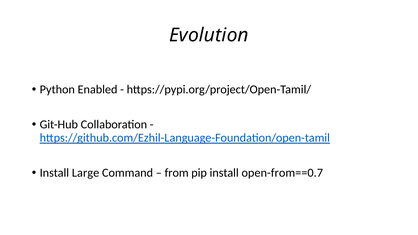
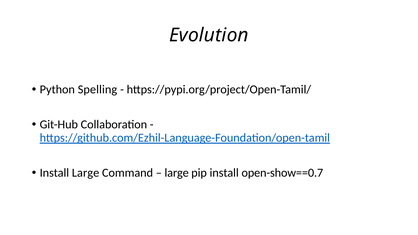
Enabled: Enabled -> Spelling (97, 90)
from: from -> large (177, 173)
open-from==0.7: open-from==0.7 -> open-show==0.7 (282, 173)
